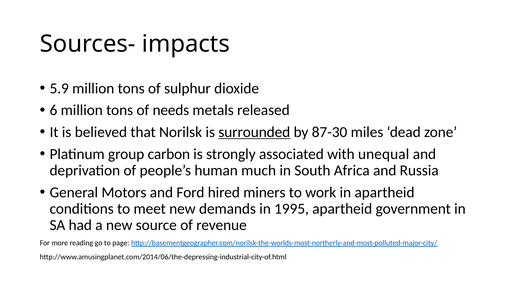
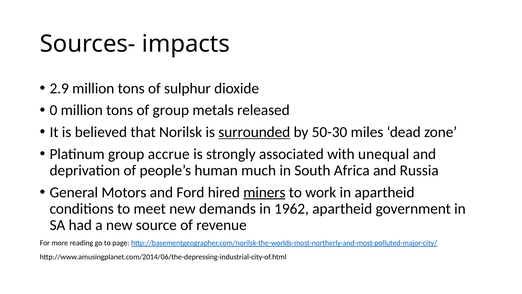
5.9: 5.9 -> 2.9 (59, 88)
6: 6 -> 0 (53, 110)
of needs: needs -> group (171, 110)
87-30: 87-30 -> 50-30 (330, 132)
carbon: carbon -> accrue (169, 154)
miners underline: none -> present (264, 192)
1995: 1995 -> 1962 (292, 208)
